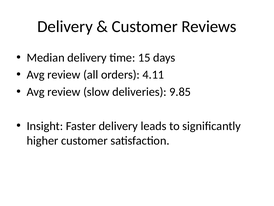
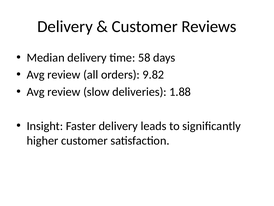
15: 15 -> 58 (144, 57)
4.11: 4.11 -> 9.82 (153, 75)
9.85: 9.85 -> 1.88 (180, 92)
